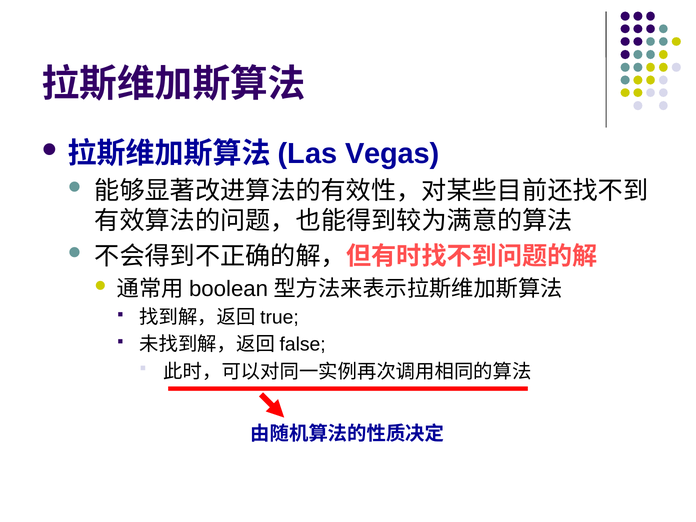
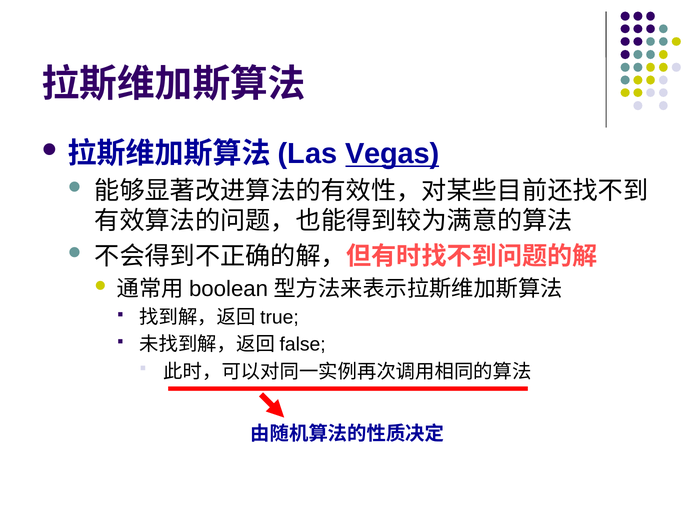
Vegas underline: none -> present (392, 154)
